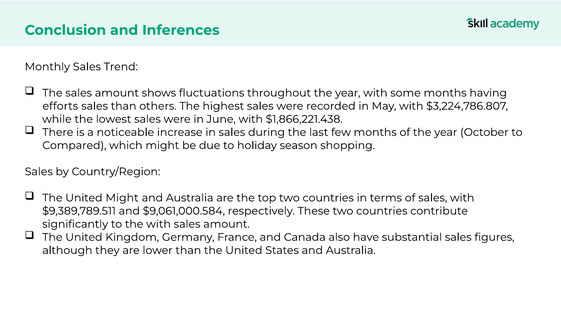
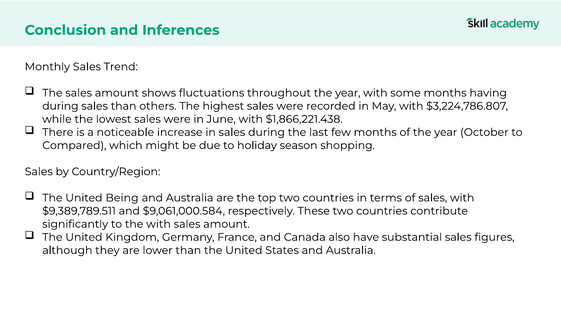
efforts: efforts -> during (60, 106)
United Might: Might -> Being (122, 198)
